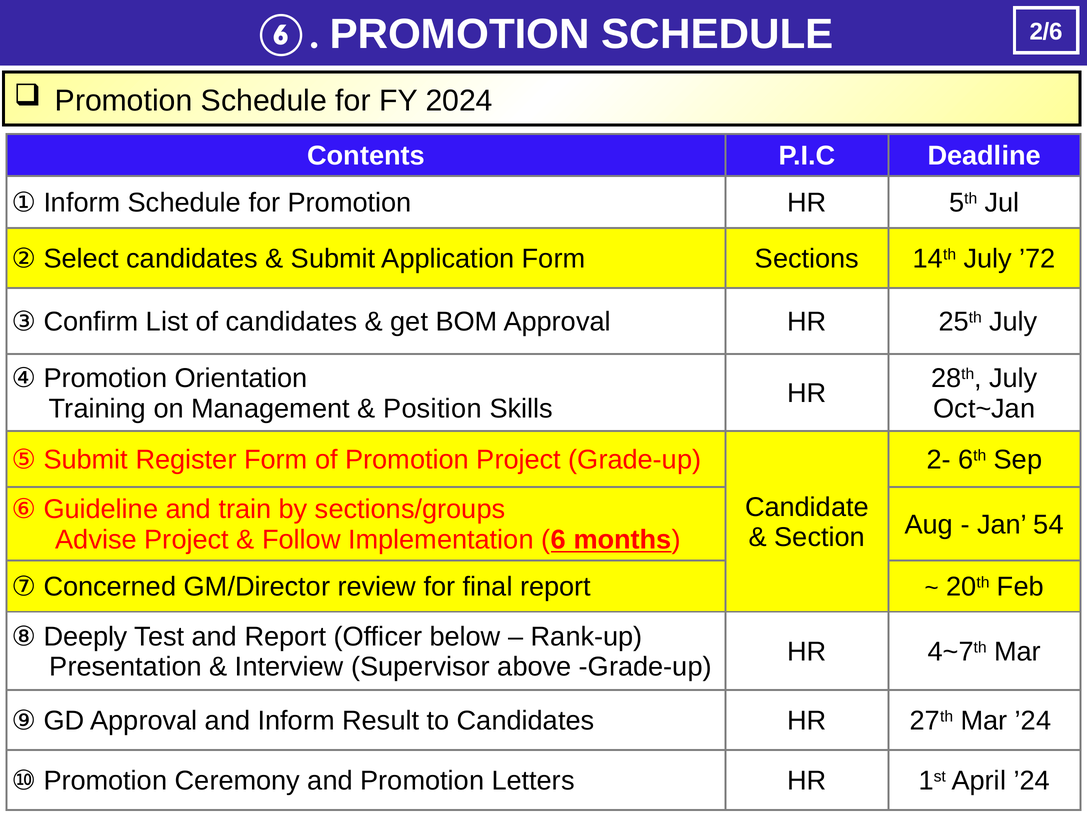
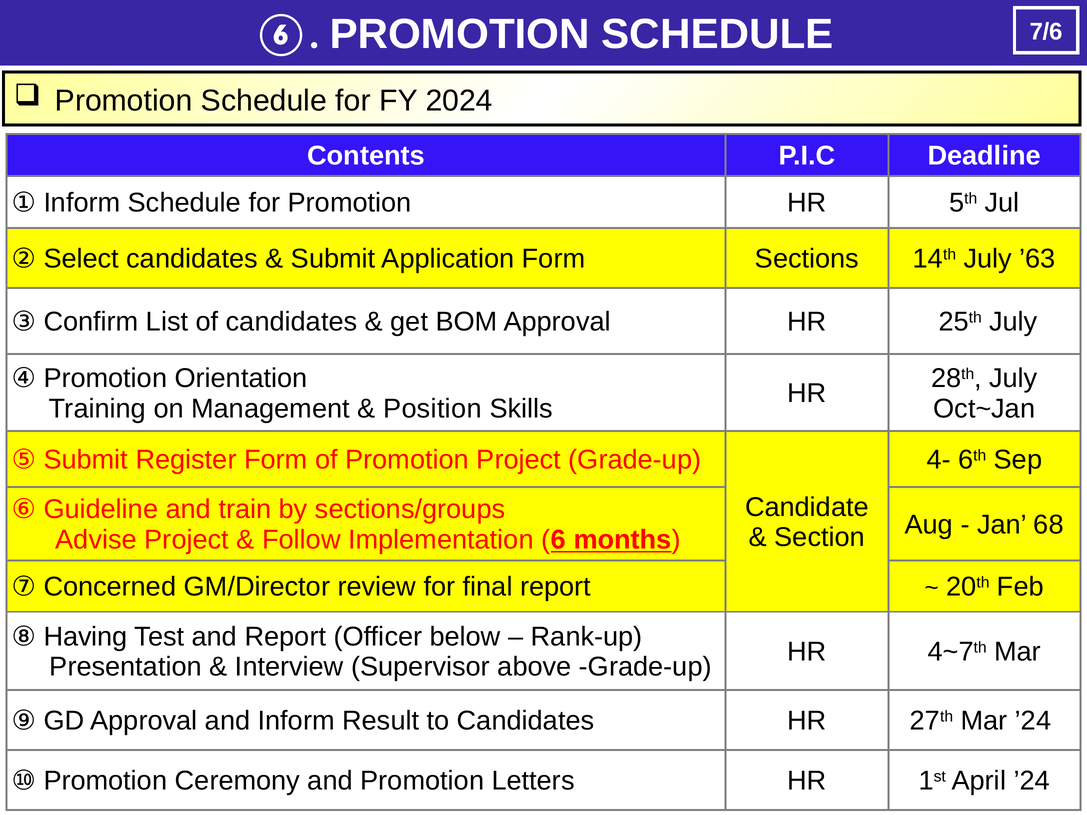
2/6: 2/6 -> 7/6 (1046, 32)
’72: ’72 -> ’63 (1038, 259)
2-: 2- -> 4- (939, 460)
54: 54 -> 68 (1049, 525)
Deeply: Deeply -> Having (86, 637)
